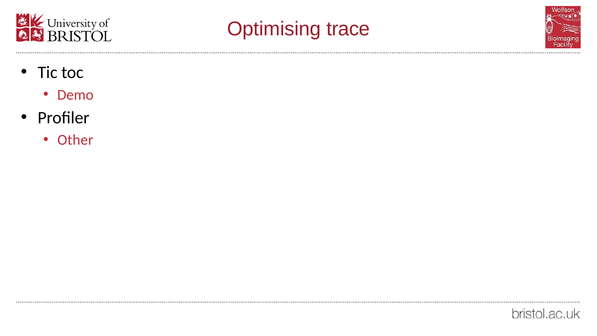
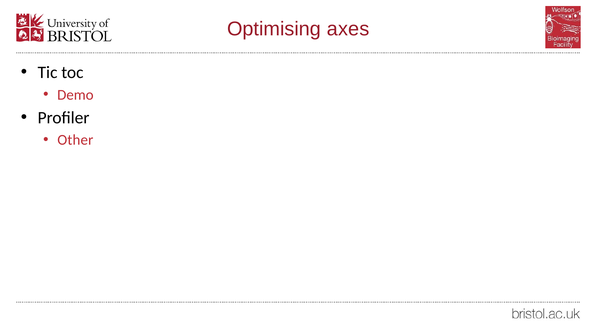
trace: trace -> axes (348, 29)
